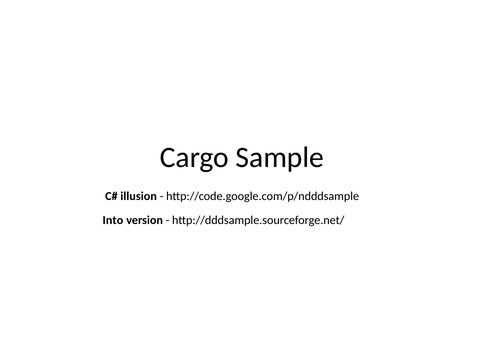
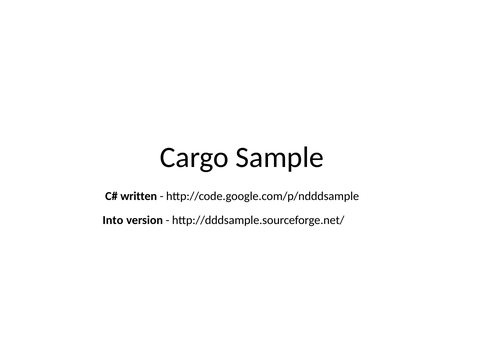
illusion: illusion -> written (139, 196)
